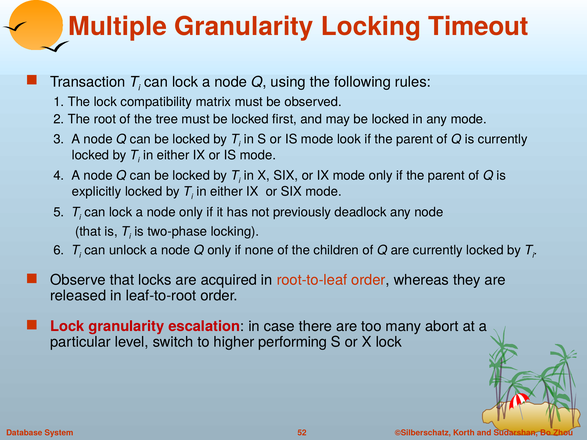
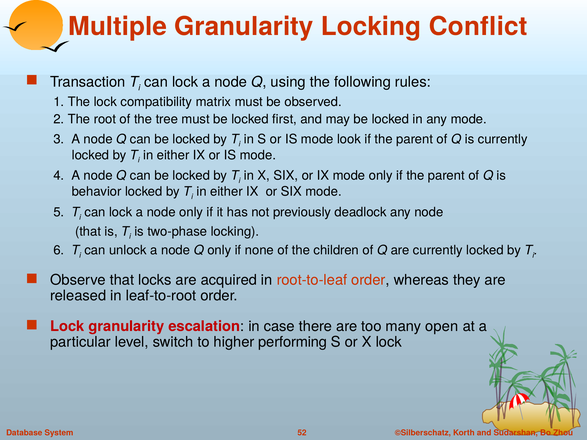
Timeout: Timeout -> Conflict (478, 26)
explicitly: explicitly -> behavior (97, 192)
abort: abort -> open (442, 326)
